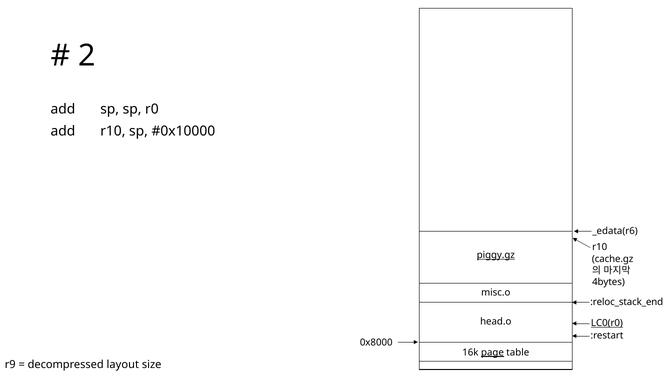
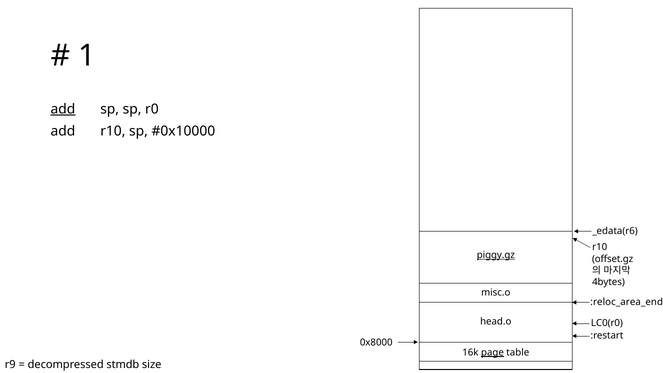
2: 2 -> 1 (87, 56)
add underline: none -> present (63, 109)
cache.gz: cache.gz -> offset.gz (613, 259)
:reloc_stack_end: :reloc_stack_end -> :reloc_area_end (627, 302)
LC0(r0 underline: present -> none (607, 323)
layout: layout -> stmdb (123, 364)
